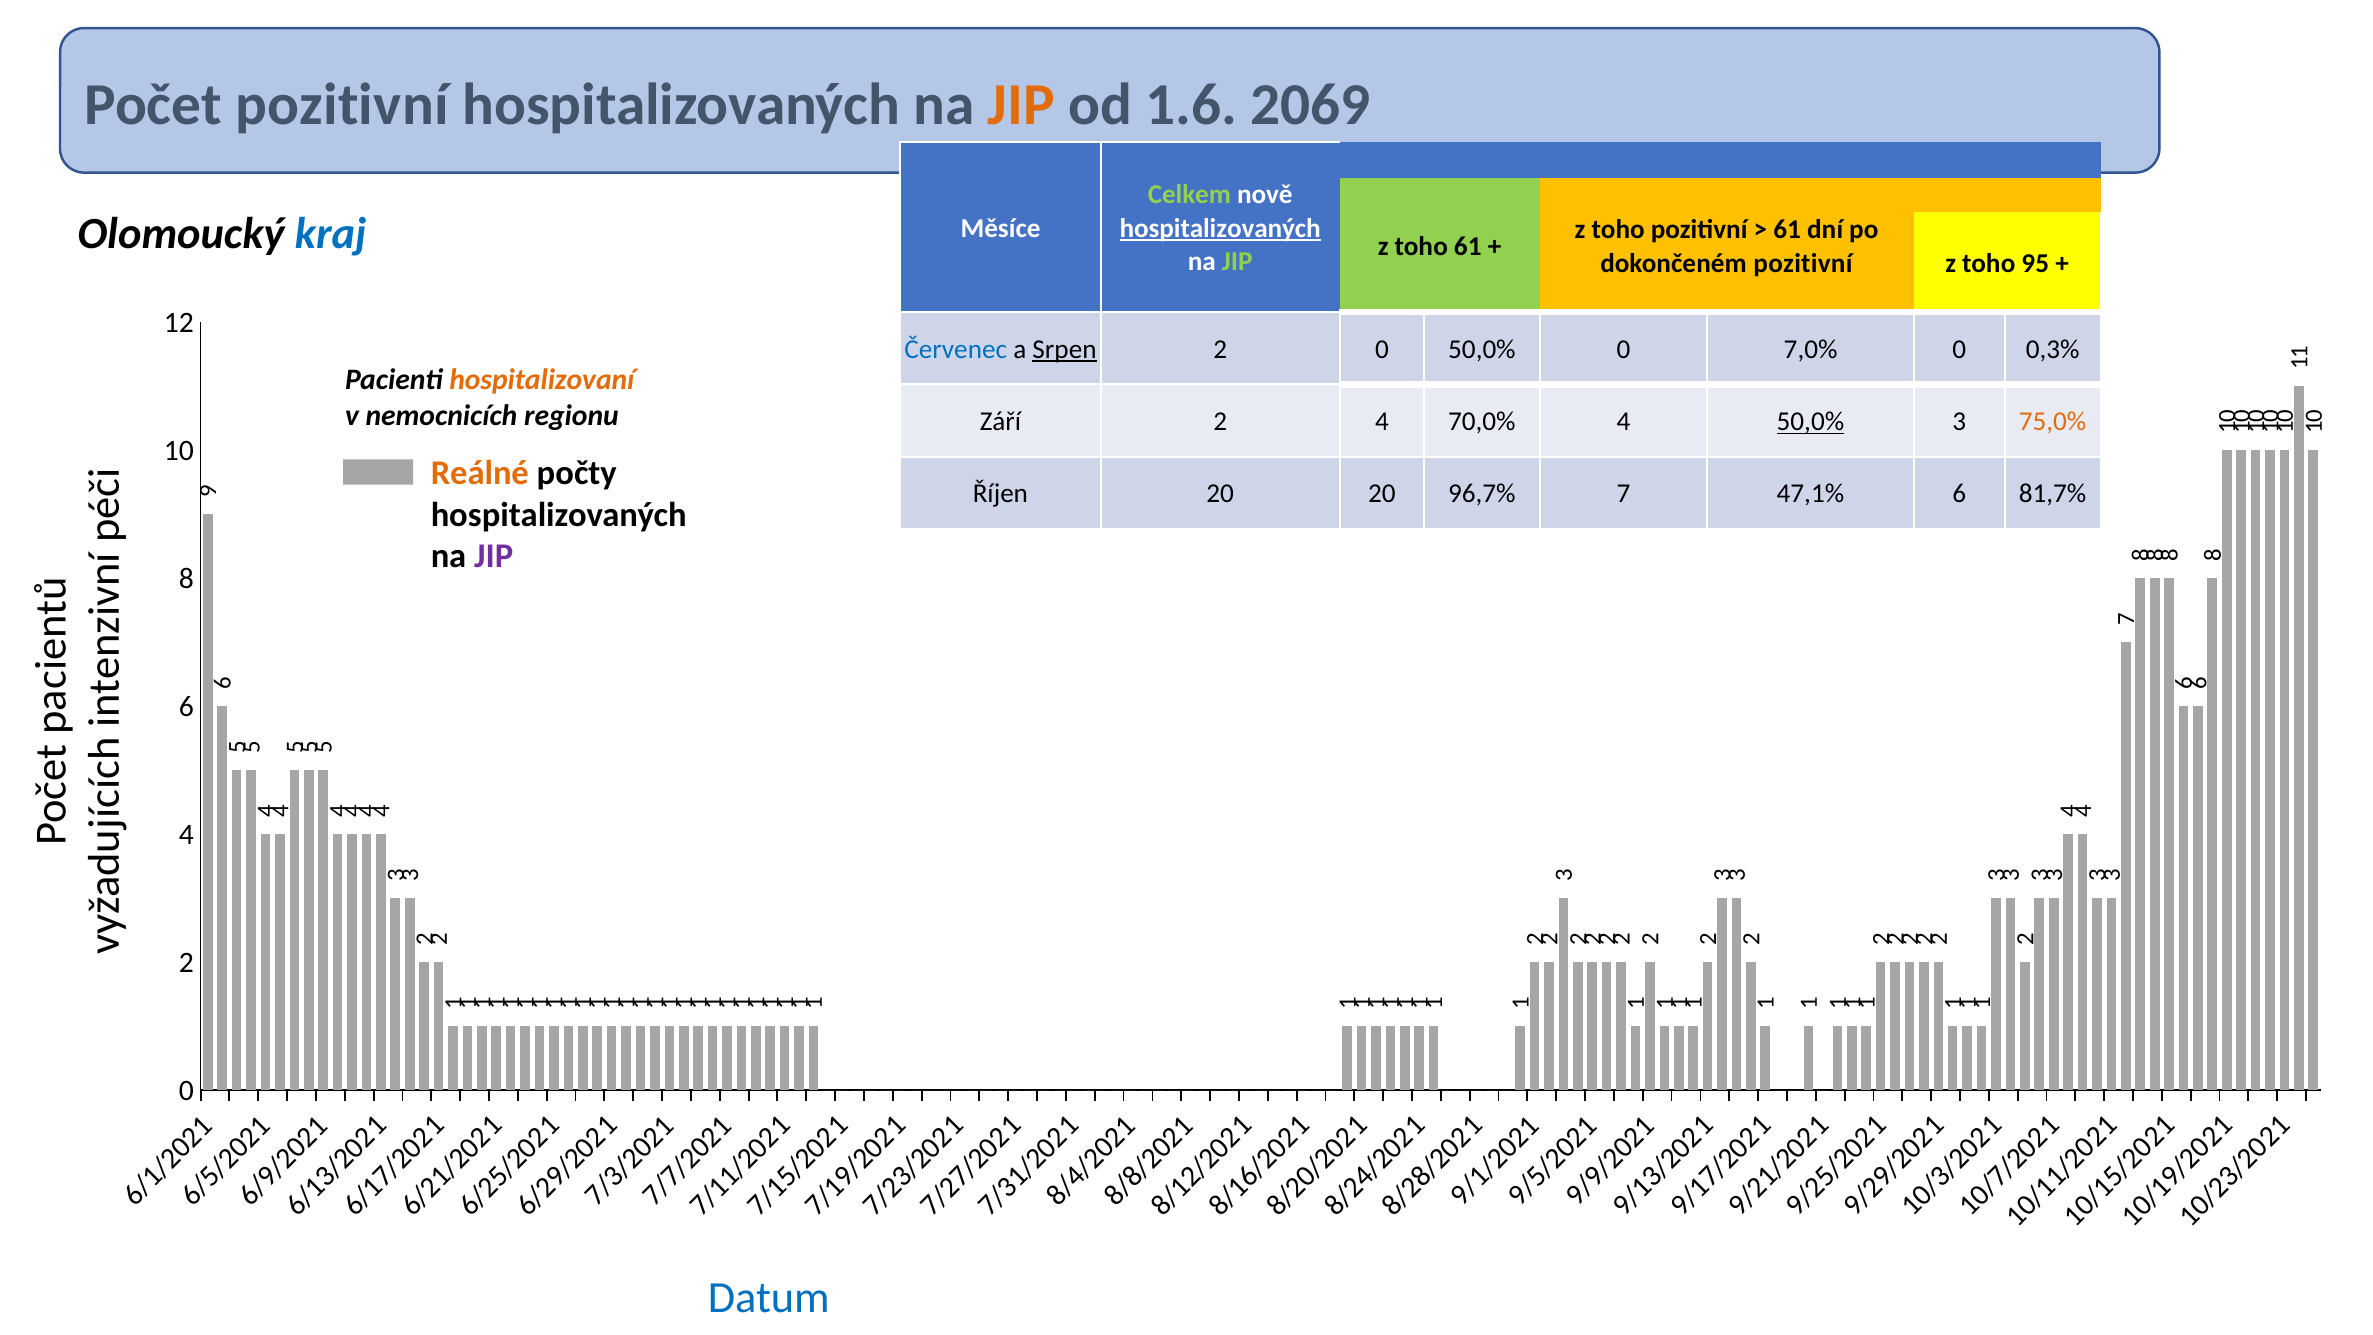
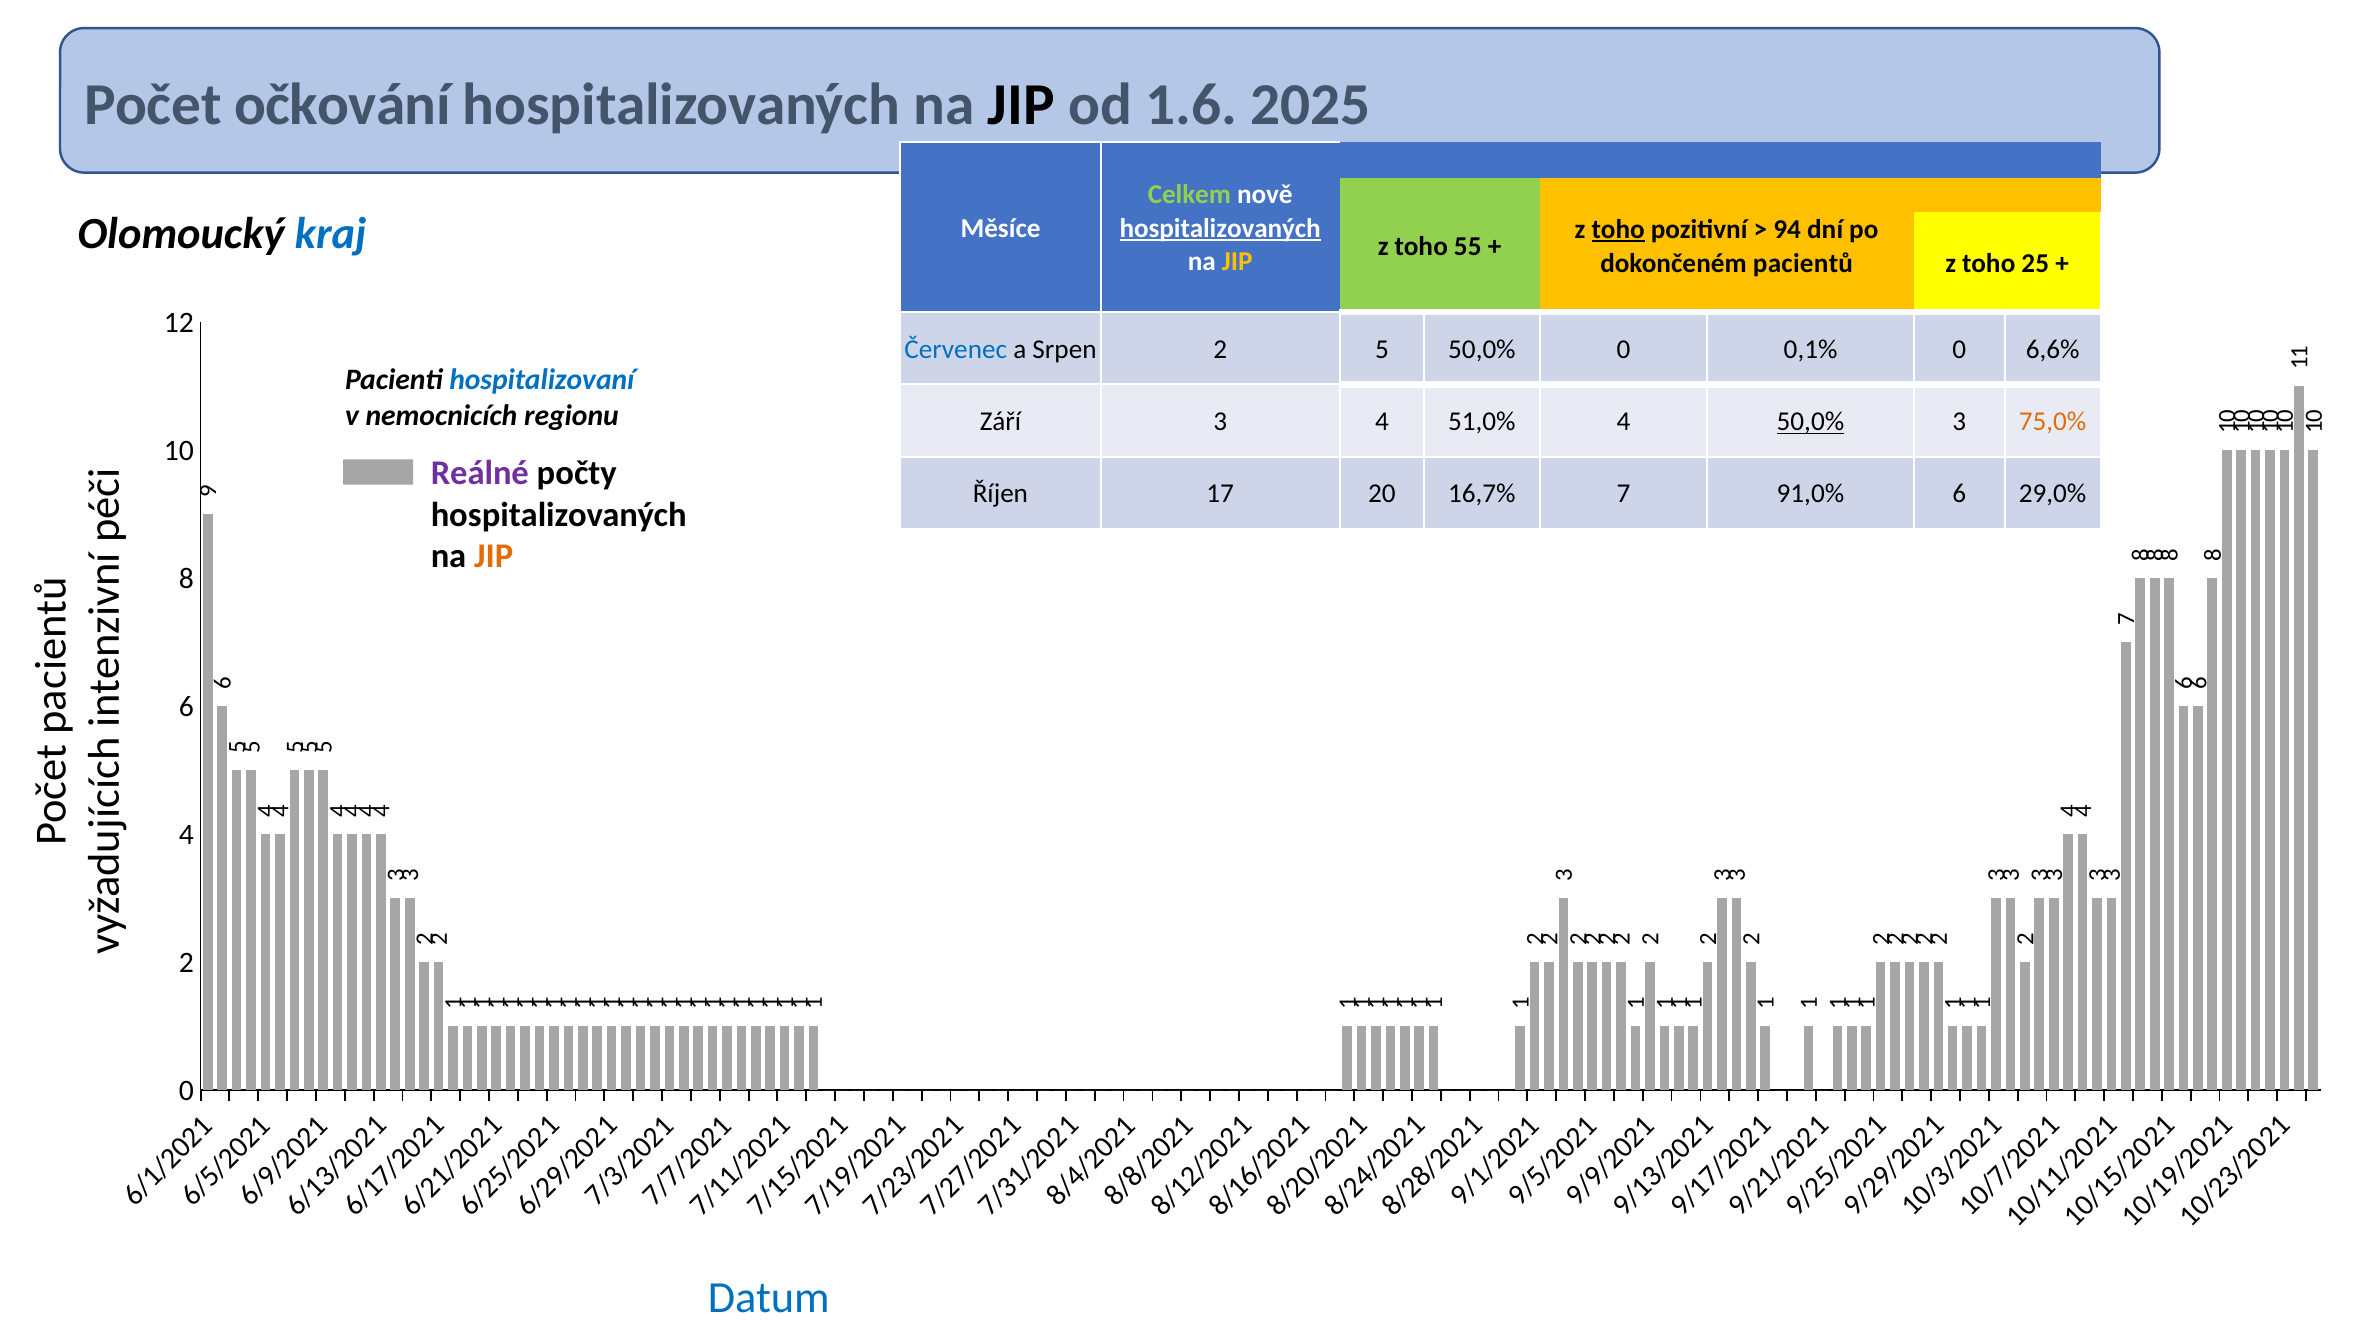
Počet pozitivní: pozitivní -> očkování (342, 104)
JIP colour: orange -> black (1021, 104)
2069: 2069 -> 2025 (1311, 104)
toho underline: none -> present (1618, 229)
61: 61 -> 94 (1787, 229)
toho 61: 61 -> 55 (1468, 246)
JIP colour: light green -> yellow (1237, 262)
dokončeném pozitivní: pozitivní -> pacientů (1803, 263)
95: 95 -> 25 (2035, 264)
Srpen underline: present -> none (1064, 349)
0: 0 -> 5 (1382, 349)
7,0%: 7,0% -> 0,1% (1811, 349)
0,3%: 0,3% -> 6,6% (2053, 349)
hospitalizovaní colour: orange -> blue (542, 380)
Září 2: 2 -> 3 (1220, 422)
70,0%: 70,0% -> 51,0% (1482, 422)
Reálné colour: orange -> purple (480, 473)
Říjen 20: 20 -> 17 (1220, 494)
96,7%: 96,7% -> 16,7% (1482, 494)
47,1%: 47,1% -> 91,0% (1810, 494)
81,7%: 81,7% -> 29,0% (2053, 494)
JIP colour: purple -> orange (494, 556)
